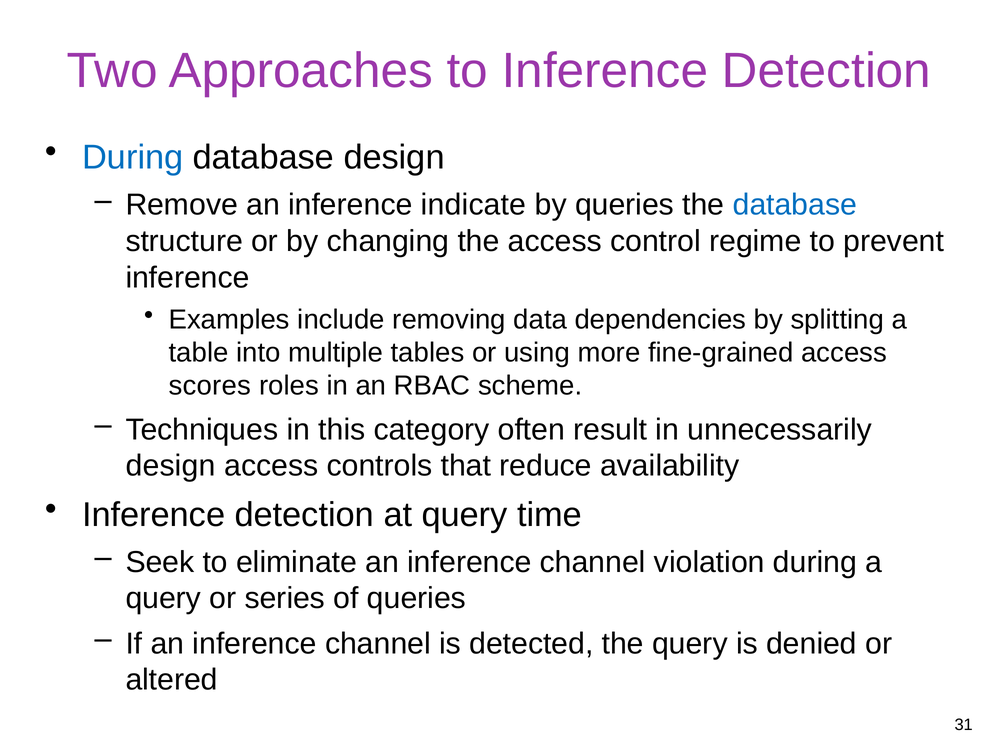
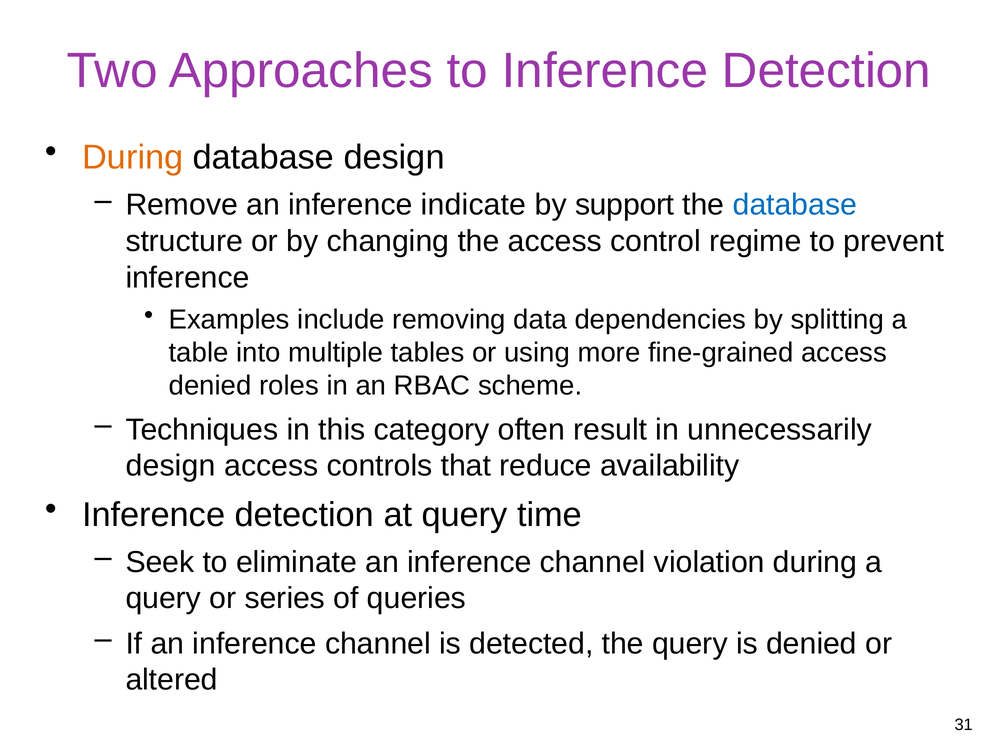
During colour: blue -> orange (133, 158)
by queries: queries -> support (625, 205)
scores: scores -> denied (210, 386)
